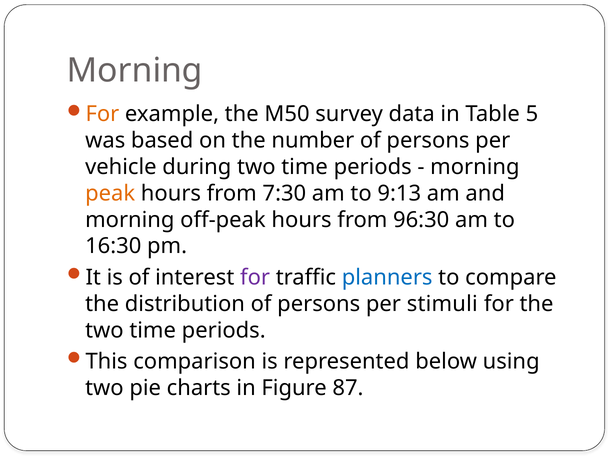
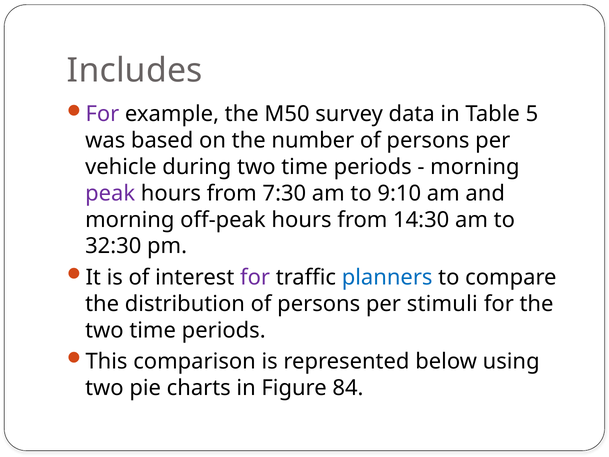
Morning: Morning -> Includes (135, 70)
For colour: orange -> purple (102, 114)
peak colour: orange -> purple (110, 193)
9:13: 9:13 -> 9:10 (399, 193)
96:30: 96:30 -> 14:30 (421, 220)
16:30: 16:30 -> 32:30 (113, 246)
87: 87 -> 84 (348, 388)
